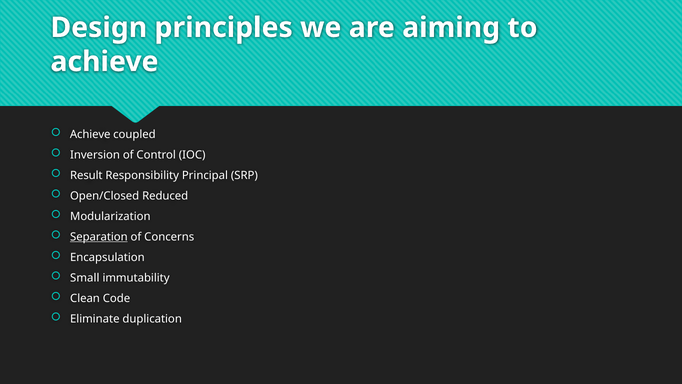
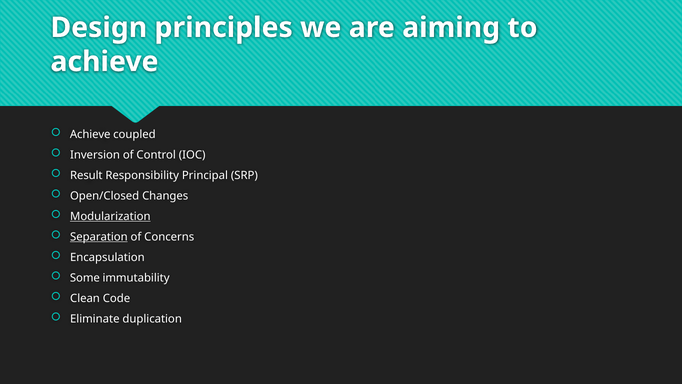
Reduced: Reduced -> Changes (165, 196)
Modularization underline: none -> present (110, 216)
Small: Small -> Some (85, 278)
